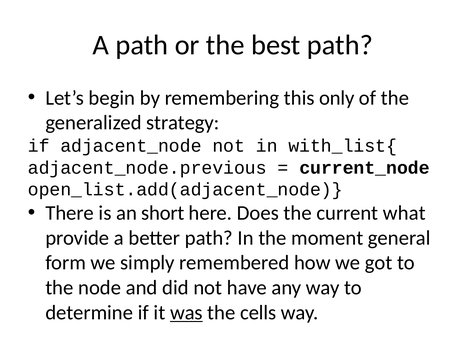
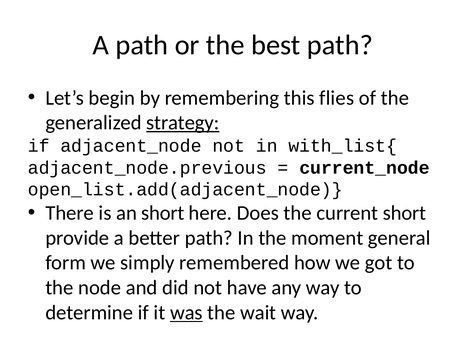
only: only -> flies (337, 98)
strategy underline: none -> present (183, 123)
current what: what -> short (404, 213)
cells: cells -> wait (258, 312)
